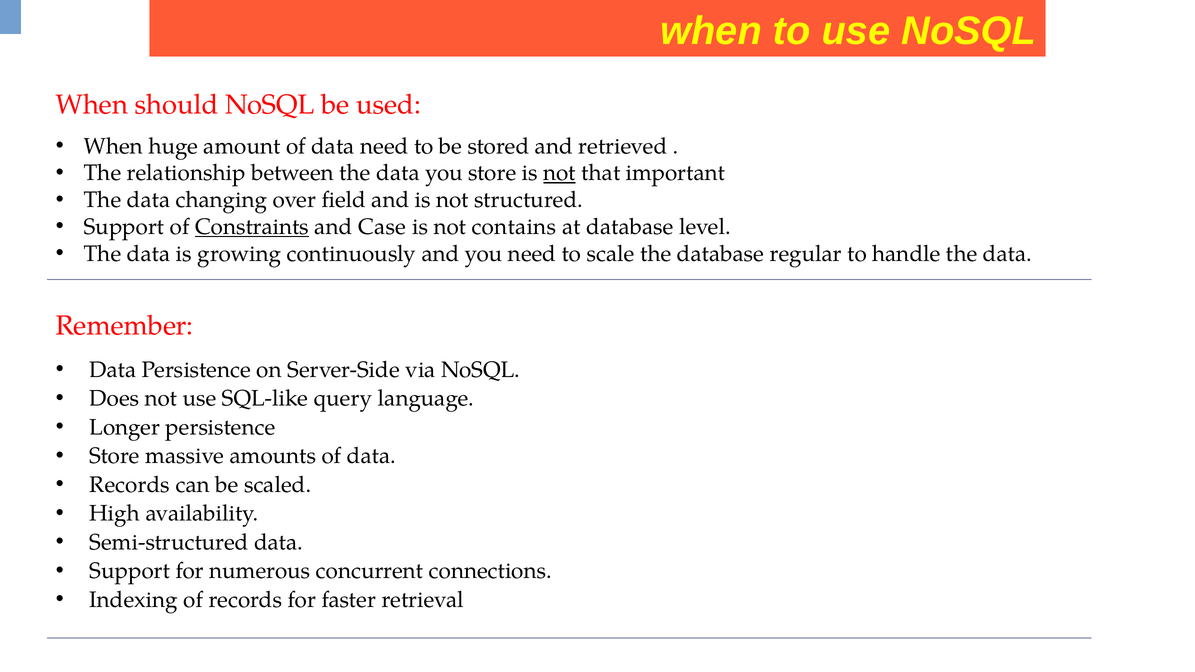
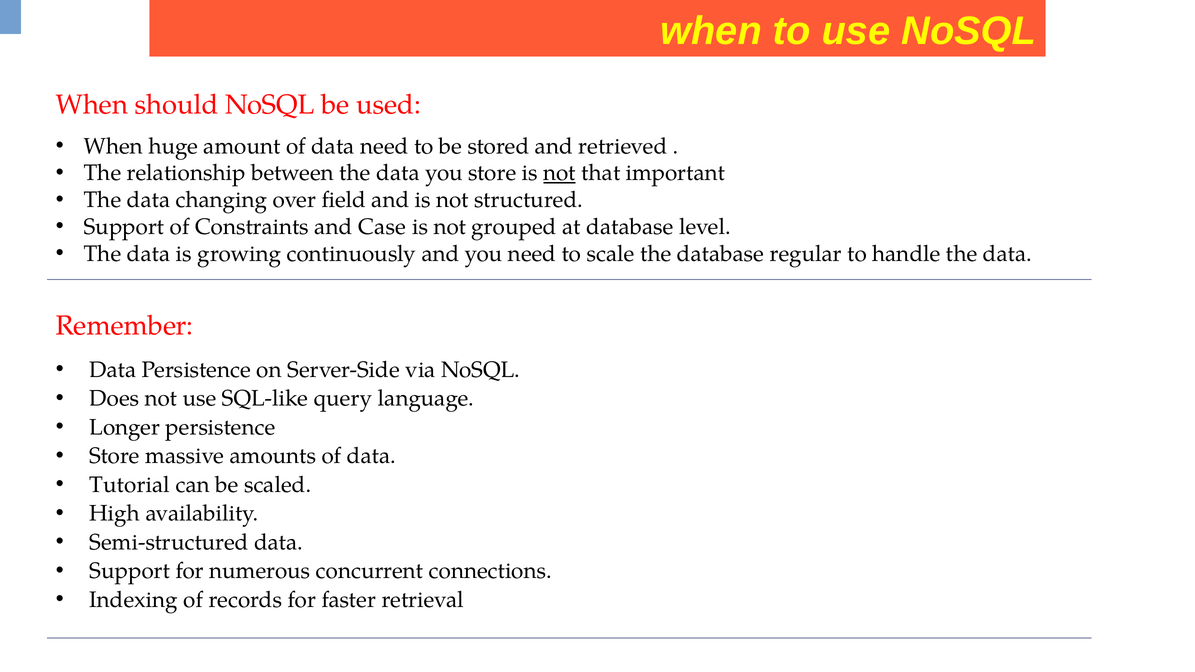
Constraints underline: present -> none (252, 227)
contains: contains -> grouped (514, 227)
Records: Records -> Tutorial (130, 485)
